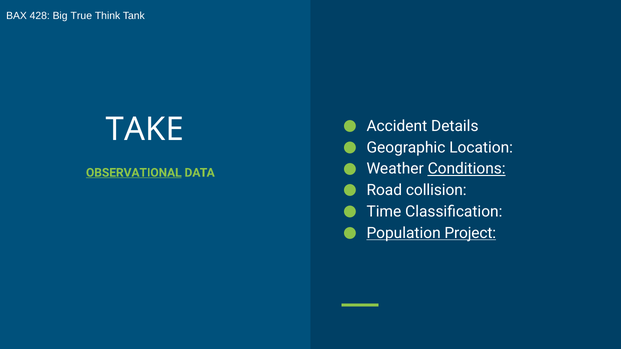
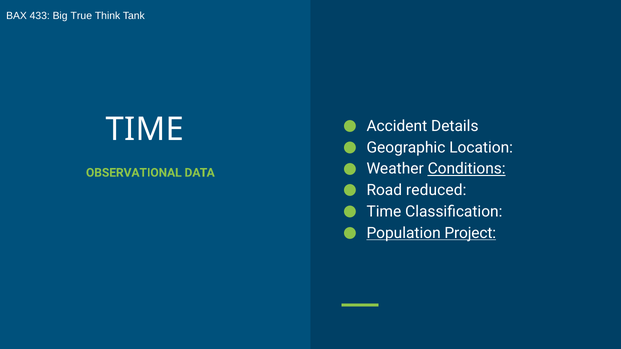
428: 428 -> 433 (40, 16)
TAKE: TAKE -> TIME (145, 130)
OBSERVATIONAL underline: present -> none (134, 173)
collision: collision -> reduced (436, 190)
